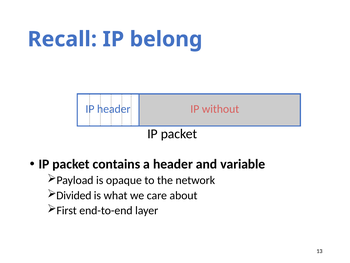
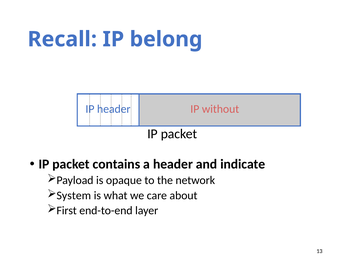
variable: variable -> indicate (243, 164)
Divided: Divided -> System (74, 195)
